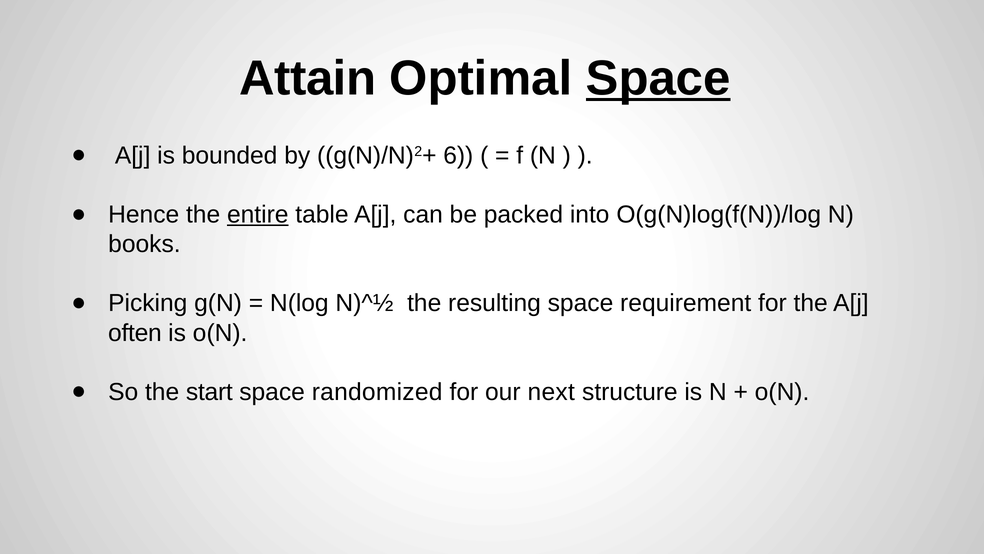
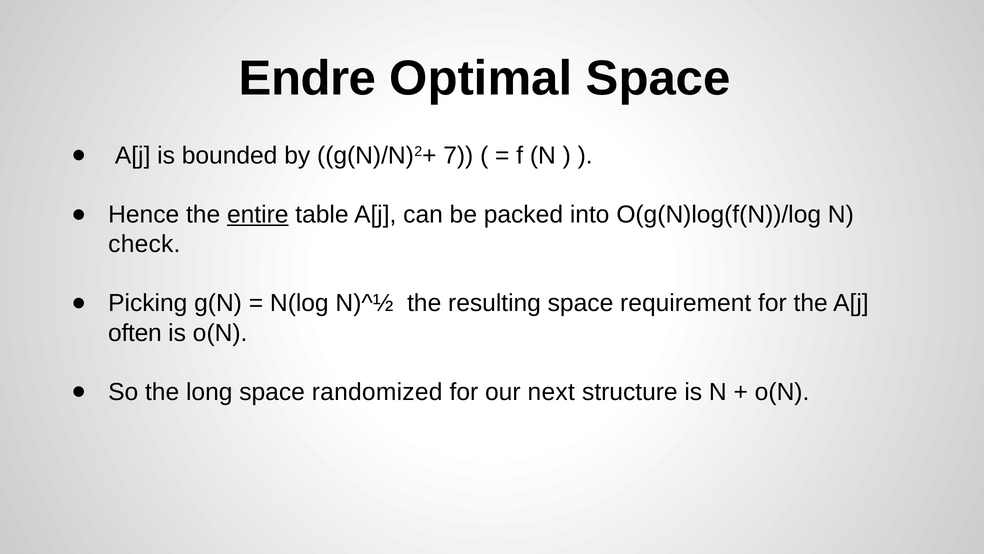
Attain: Attain -> Endre (308, 78)
Space underline: present -> none (658, 78)
6: 6 -> 7 (458, 155)
books: books -> check (144, 244)
start: start -> long (209, 392)
